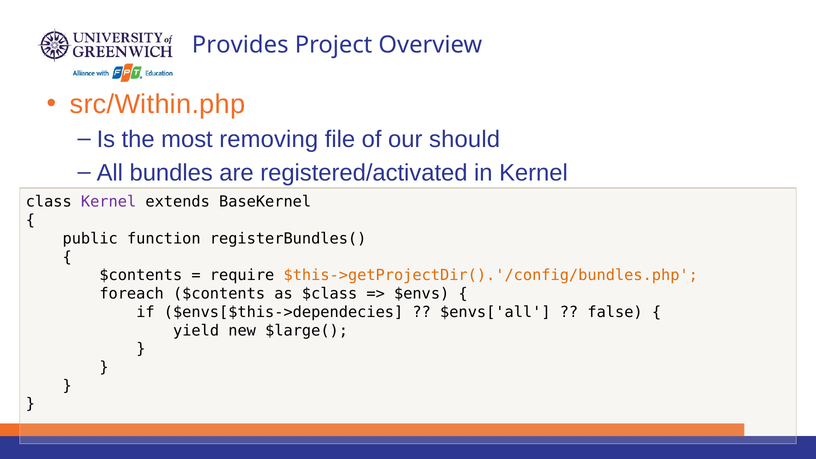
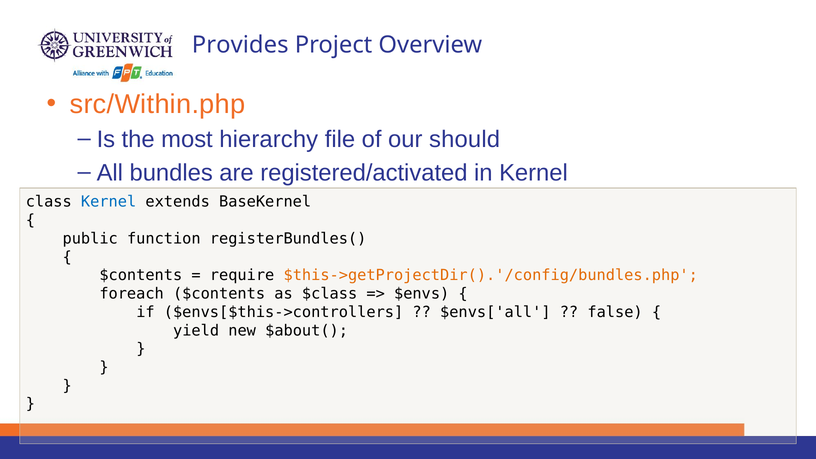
removing: removing -> hierarchy (269, 139)
Kernel colour: purple -> blue (109, 202)
$envs[$this->dependecies: $envs[$this->dependecies -> $envs[$this->controllers (284, 312)
$large(: $large( -> $about( (307, 331)
